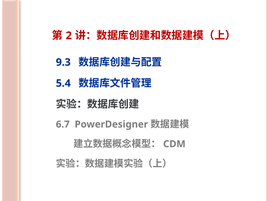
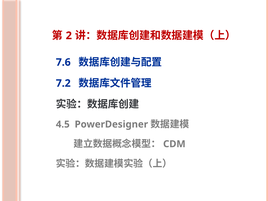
9.3: 9.3 -> 7.6 (63, 62)
5.4: 5.4 -> 7.2 (63, 83)
6.7: 6.7 -> 4.5 (63, 124)
